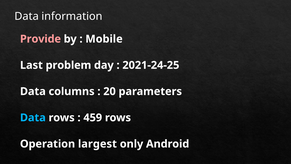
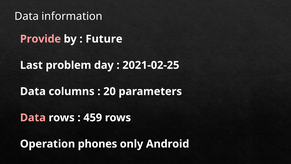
Mobile: Mobile -> Future (104, 39)
2021-24-25: 2021-24-25 -> 2021-02-25 (151, 65)
Data colour: light blue -> pink (33, 117)
largest: largest -> phones (98, 144)
